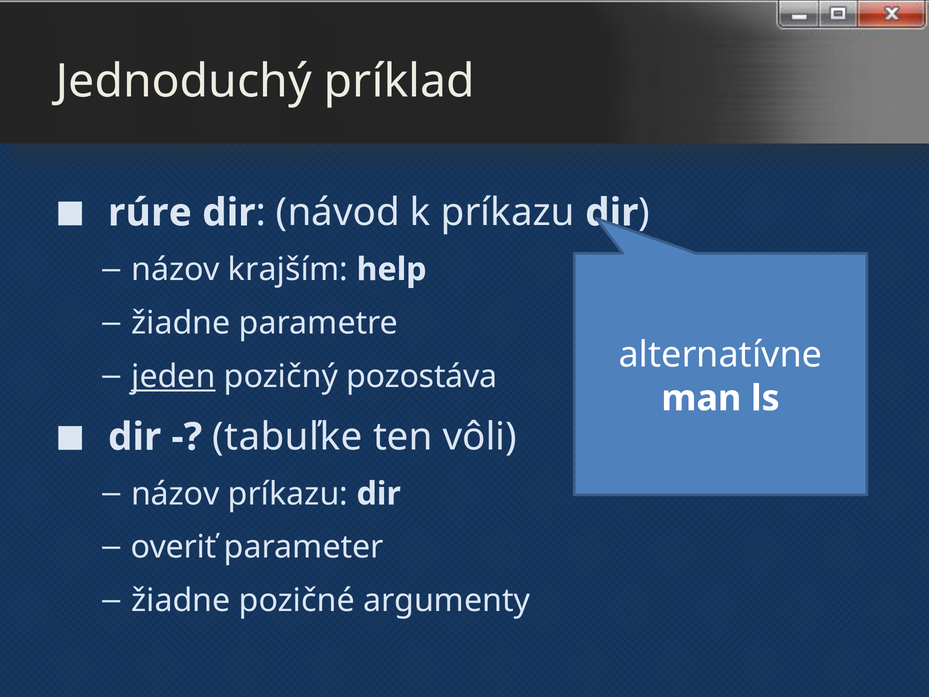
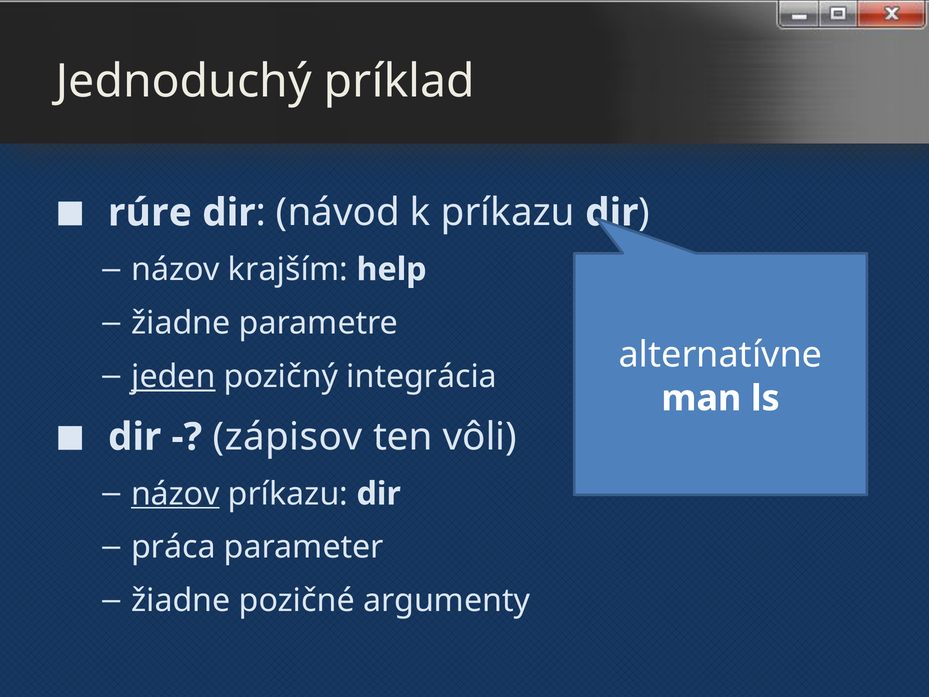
pozostáva: pozostáva -> integrácia (422, 376)
tabuľke: tabuľke -> zápisov (287, 437)
názov underline: none -> present (175, 494)
overiť: overiť -> práca (173, 547)
